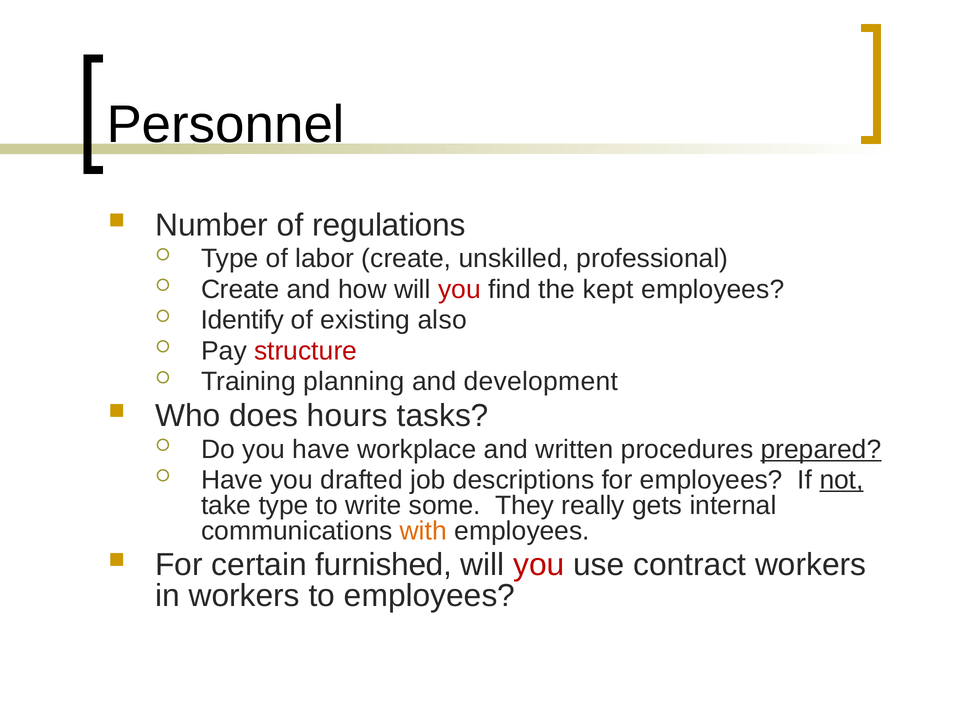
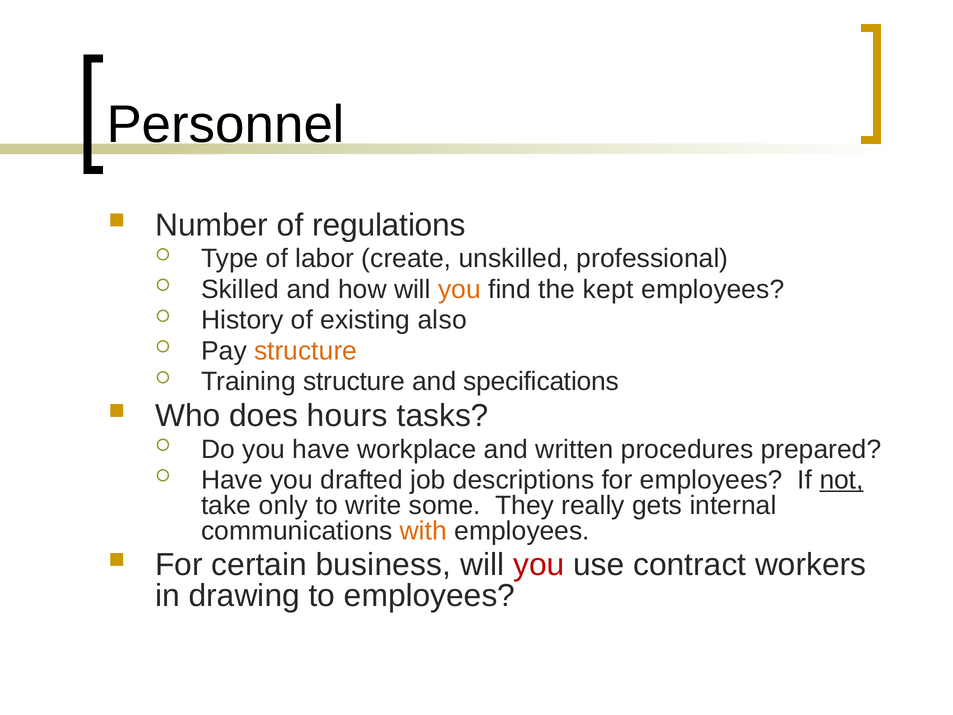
Create: Create -> Skilled (240, 289)
you colour: red -> orange (460, 289)
Identify: Identify -> History (242, 320)
structure colour: red -> orange (306, 351)
Training planning: planning -> structure (354, 382)
development: development -> specifications (541, 382)
prepared underline: present -> none (821, 449)
take type: type -> only (283, 505)
furnished: furnished -> business (383, 565)
in workers: workers -> drawing (244, 595)
